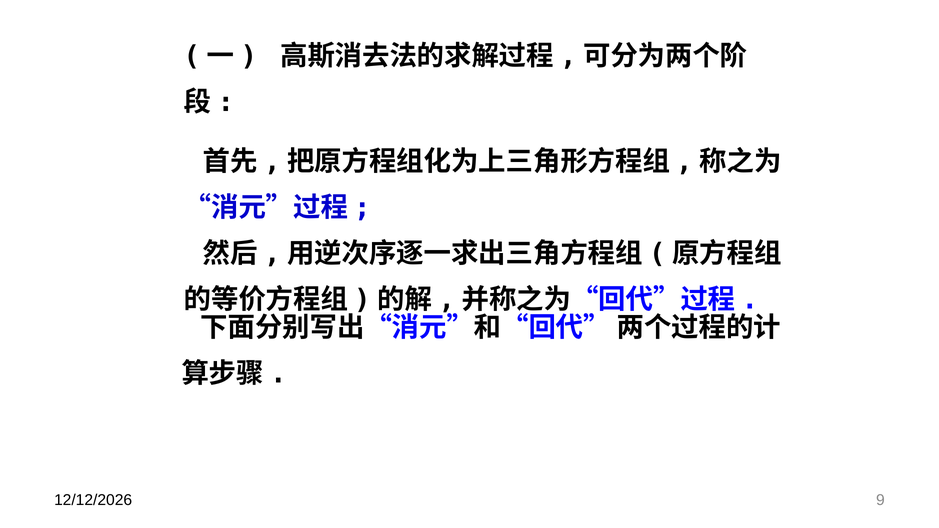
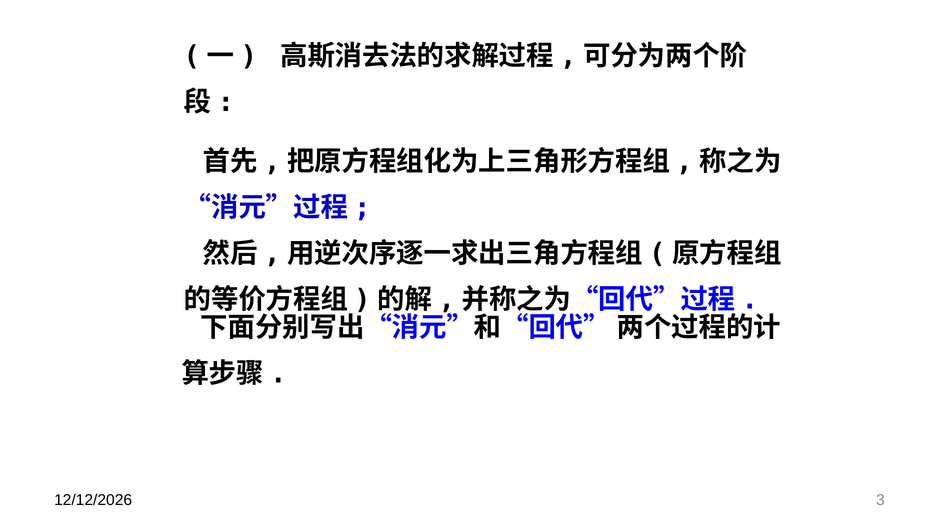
9: 9 -> 3 (880, 500)
